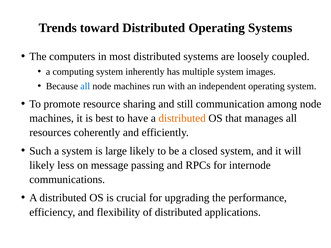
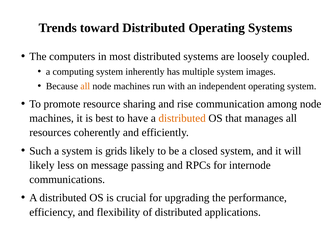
all colour: blue -> orange (85, 86)
still: still -> rise (185, 104)
large: large -> grids (116, 151)
